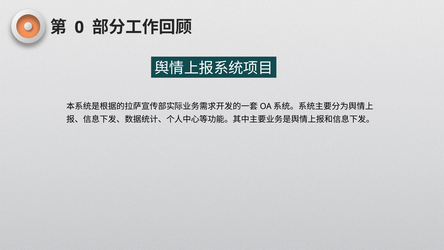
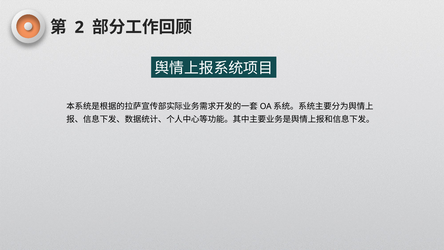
0: 0 -> 2 (79, 27)
